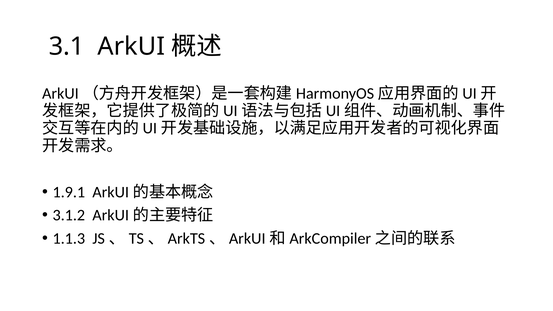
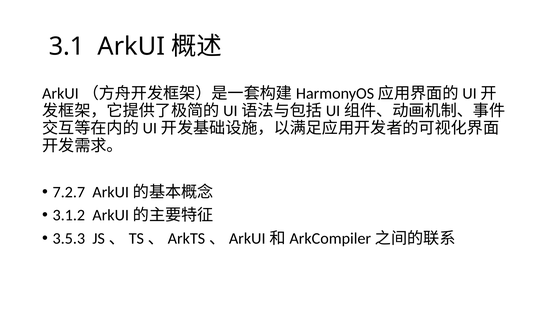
1.9.1: 1.9.1 -> 7.2.7 (69, 192)
1.1.3: 1.1.3 -> 3.5.3 (69, 239)
